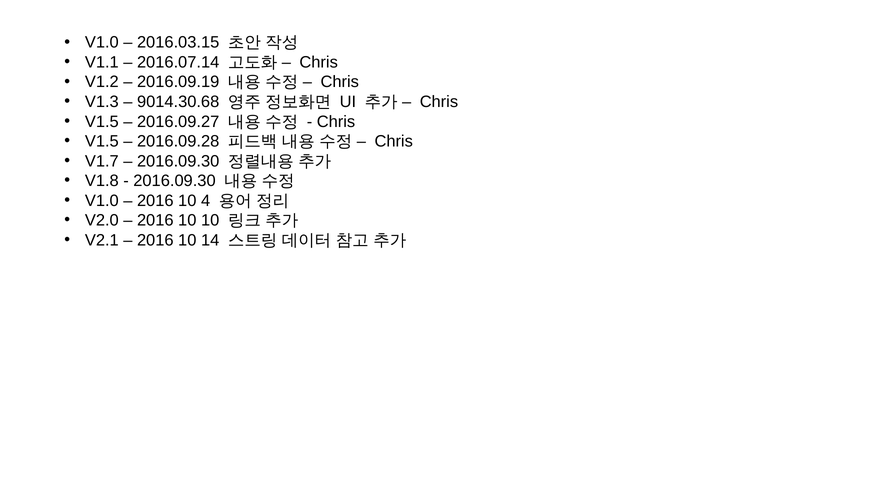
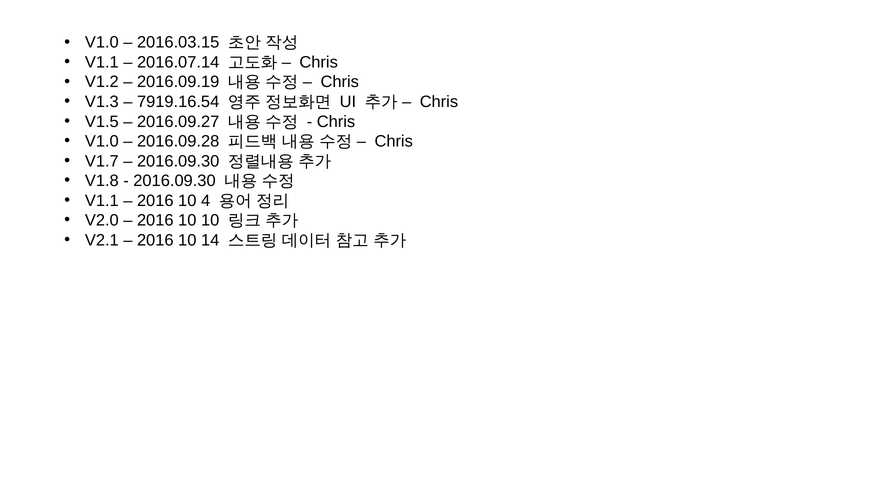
9014.30.68: 9014.30.68 -> 7919.16.54 (178, 102)
V1.5: V1.5 -> V1.0 (102, 141)
V1.0: V1.0 -> V1.1 (102, 201)
